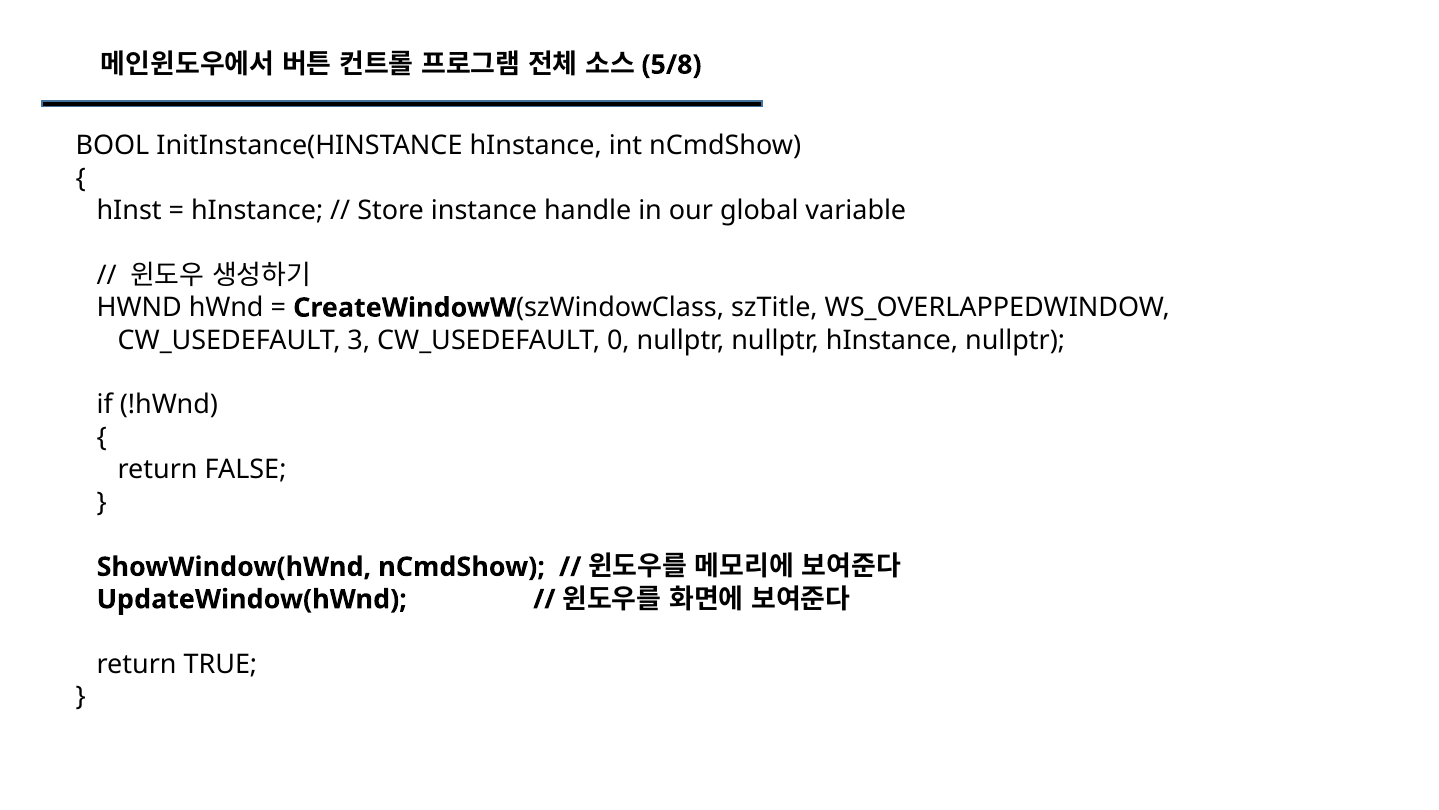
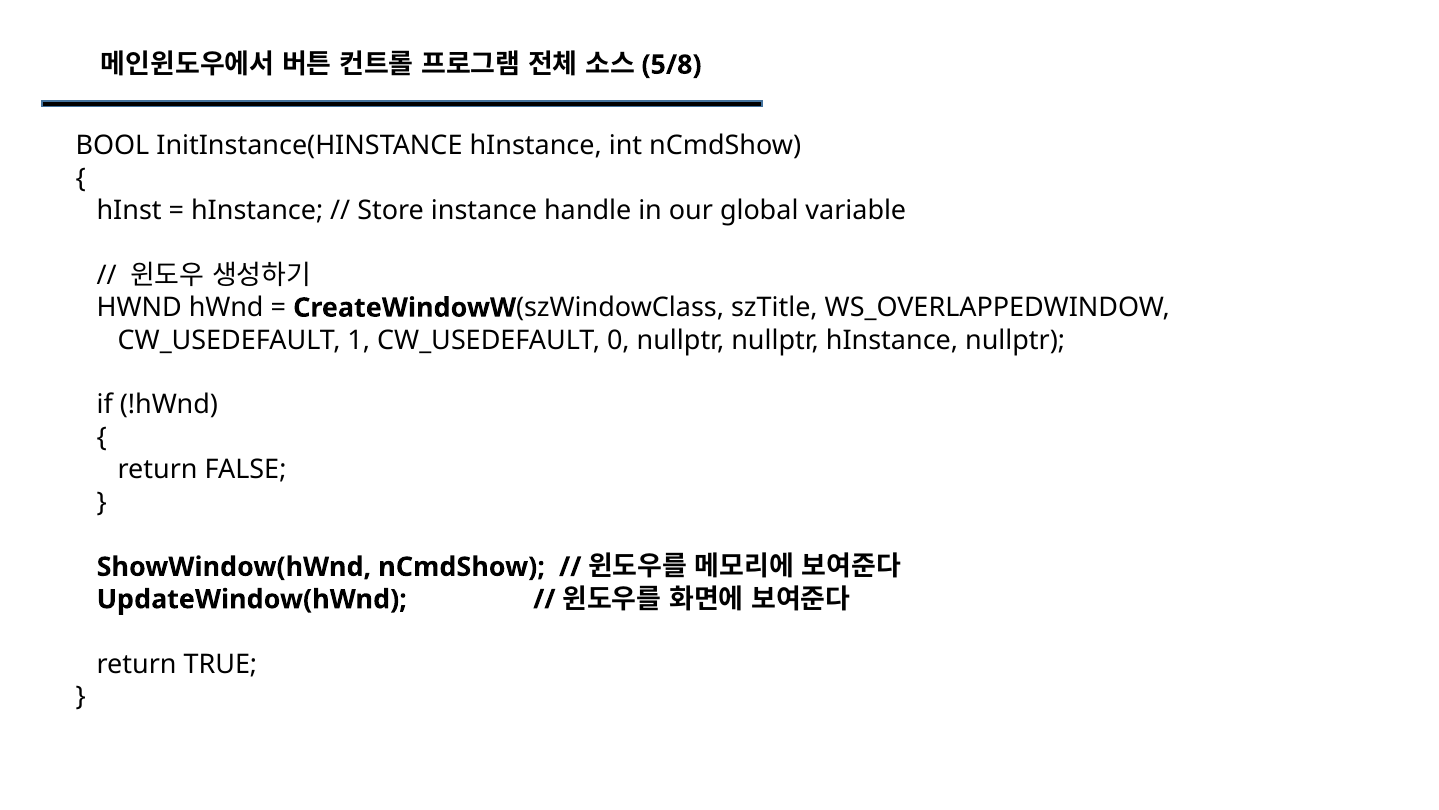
3: 3 -> 1 (359, 340)
